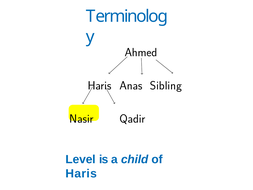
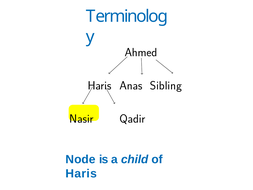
Level: Level -> Node (81, 159)
